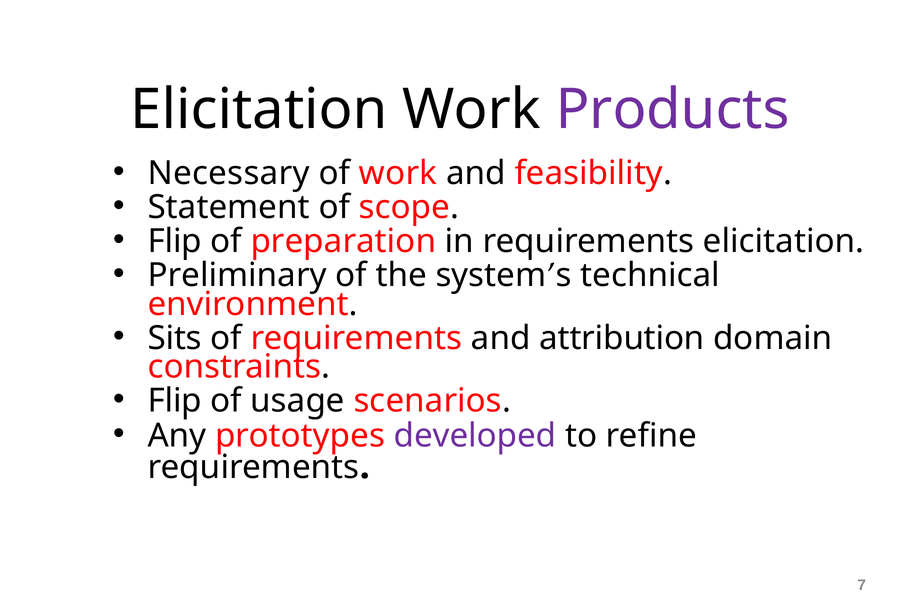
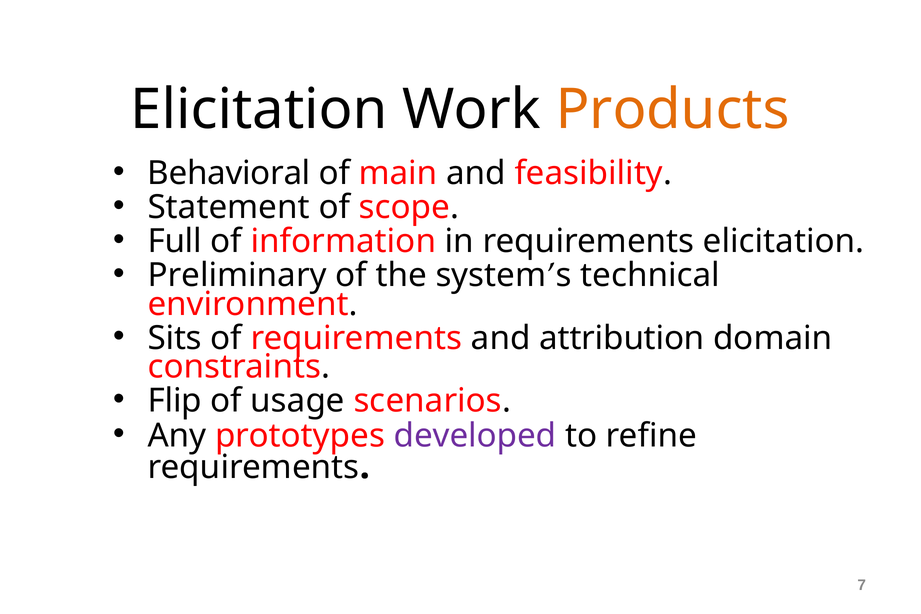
Products colour: purple -> orange (673, 110)
Necessary: Necessary -> Behavioral (229, 173)
of work: work -> main (398, 173)
Flip: Flip -> Full (175, 242)
preparation: preparation -> information (343, 242)
